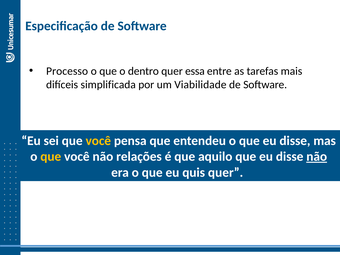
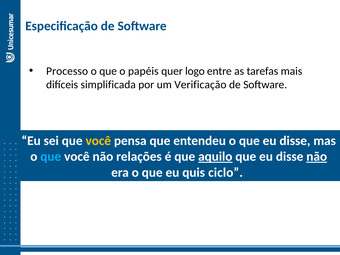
dentro: dentro -> papéis (143, 71)
essa: essa -> logo (195, 71)
Viabilidade: Viabilidade -> Verificação (200, 85)
que colour: yellow -> light blue (51, 157)
aquilo underline: none -> present (215, 157)
quis quer: quer -> ciclo (226, 172)
